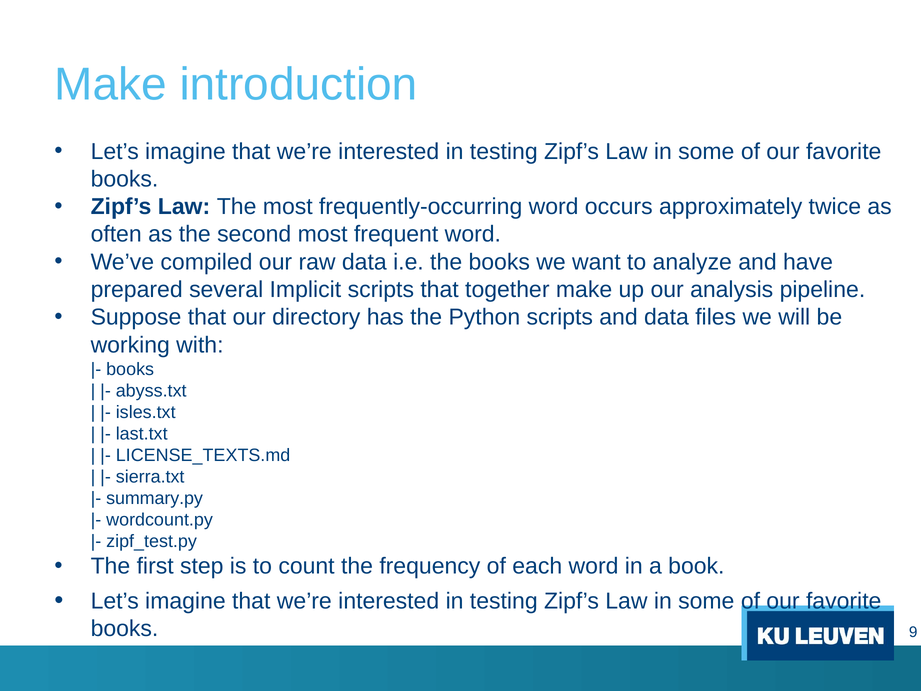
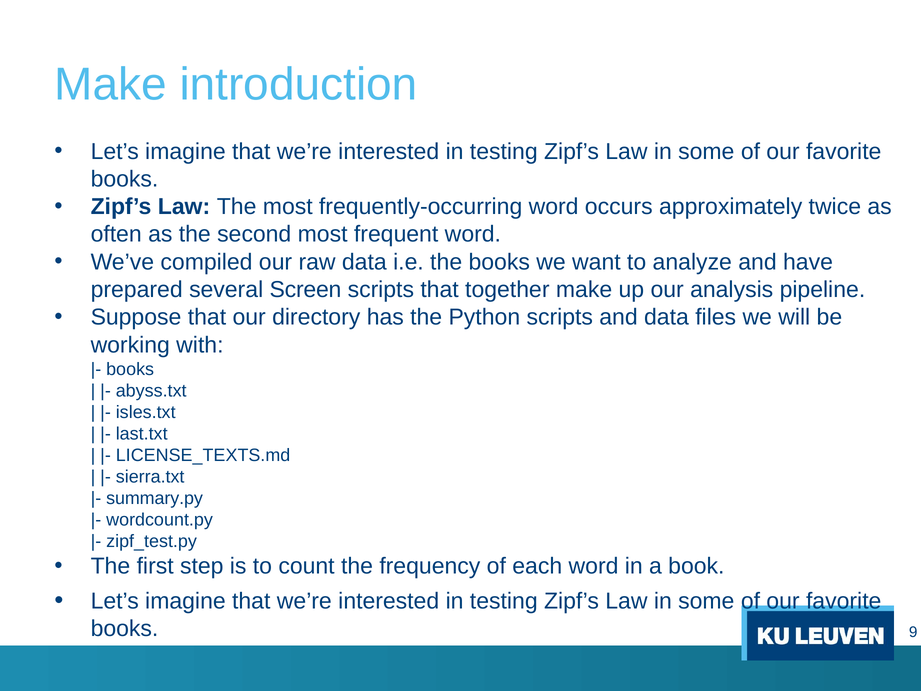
Implicit: Implicit -> Screen (306, 290)
